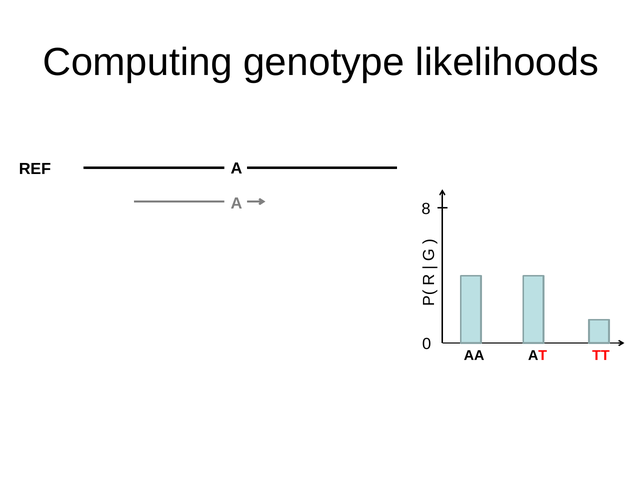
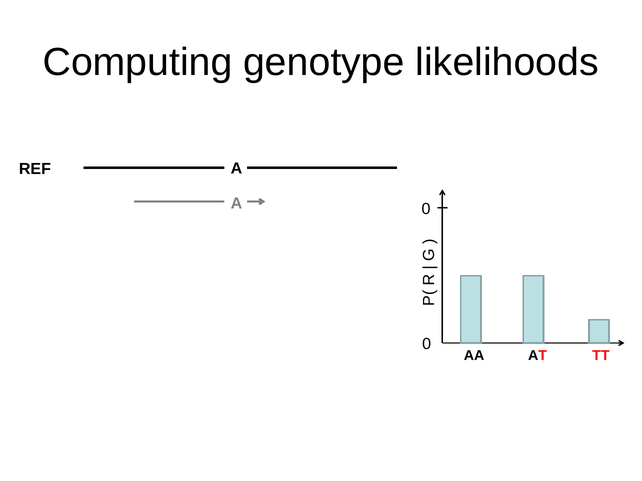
A 8: 8 -> 0 (426, 209)
